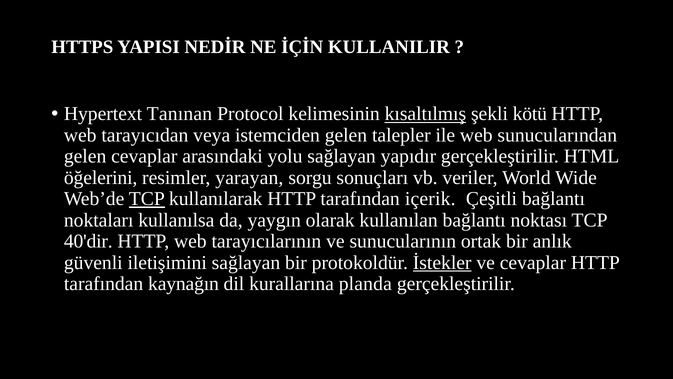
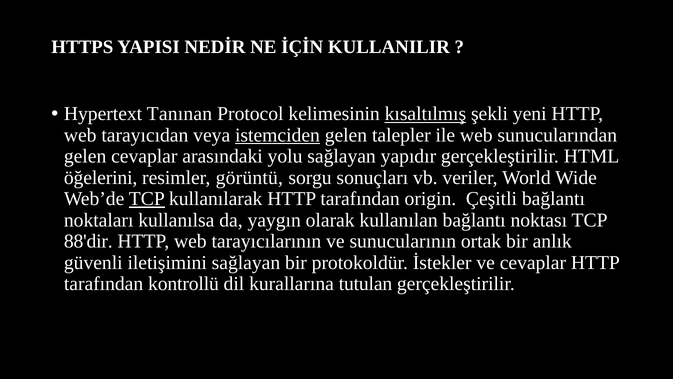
kötü: kötü -> yeni (530, 114)
istemciden underline: none -> present (277, 135)
yarayan: yarayan -> görüntü (249, 177)
içerik: içerik -> origin (430, 199)
40'dir: 40'dir -> 88'dir (88, 241)
İstekler underline: present -> none (442, 262)
kaynağın: kaynağın -> kontrollü (183, 283)
planda: planda -> tutulan (365, 283)
